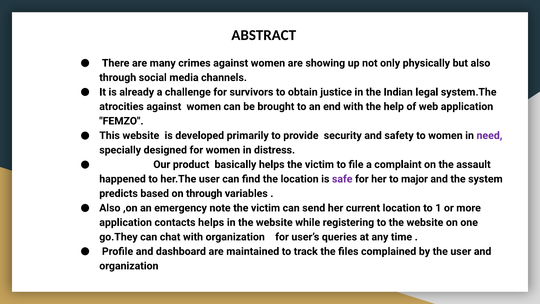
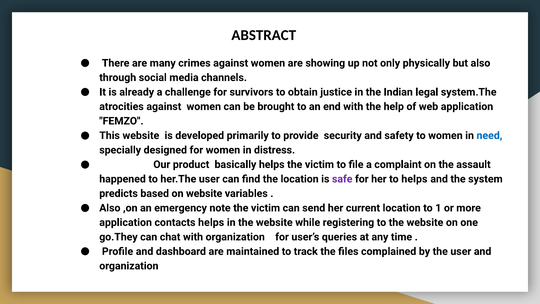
need colour: purple -> blue (489, 135)
to major: major -> helps (414, 179)
on through: through -> website (204, 193)
